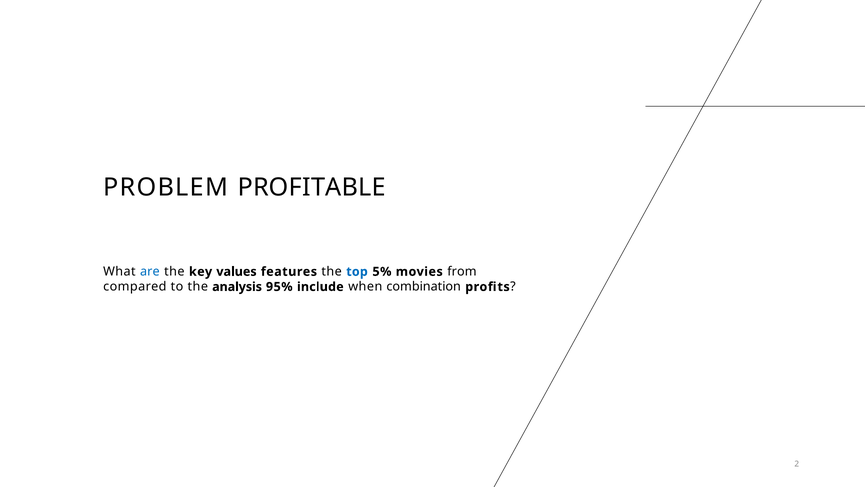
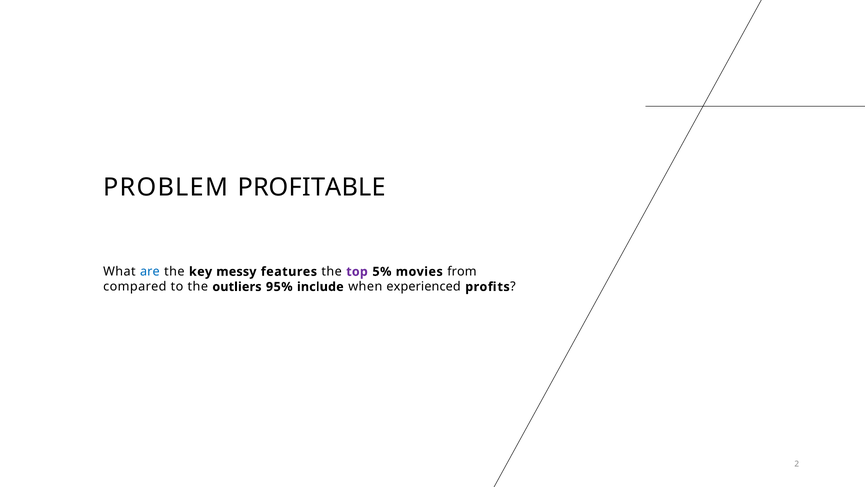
values: values -> messy (236, 271)
top colour: blue -> purple (357, 271)
analysis: analysis -> outliers (237, 287)
combination: combination -> experienced (424, 287)
